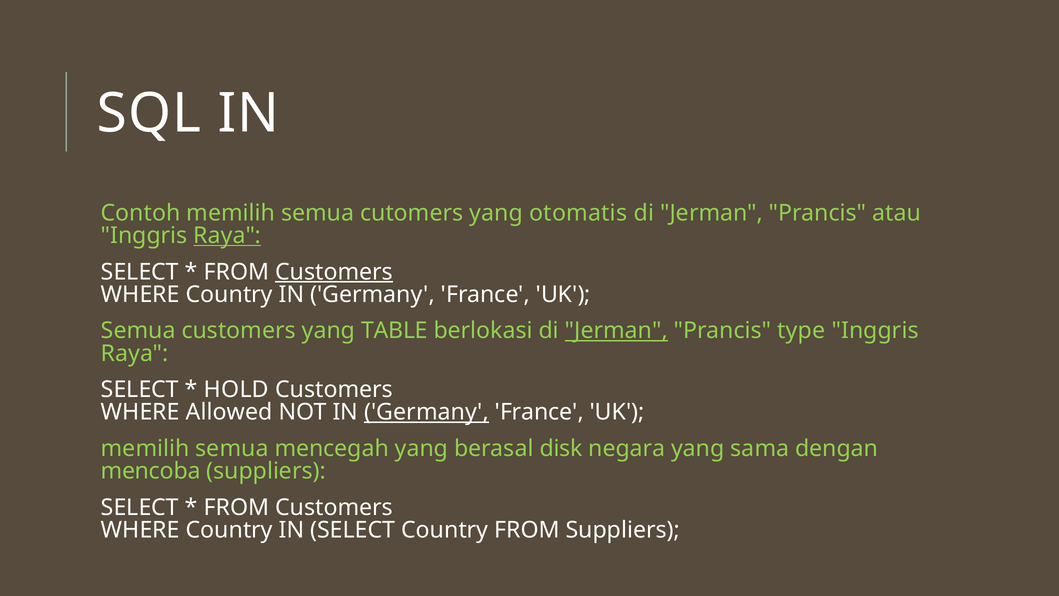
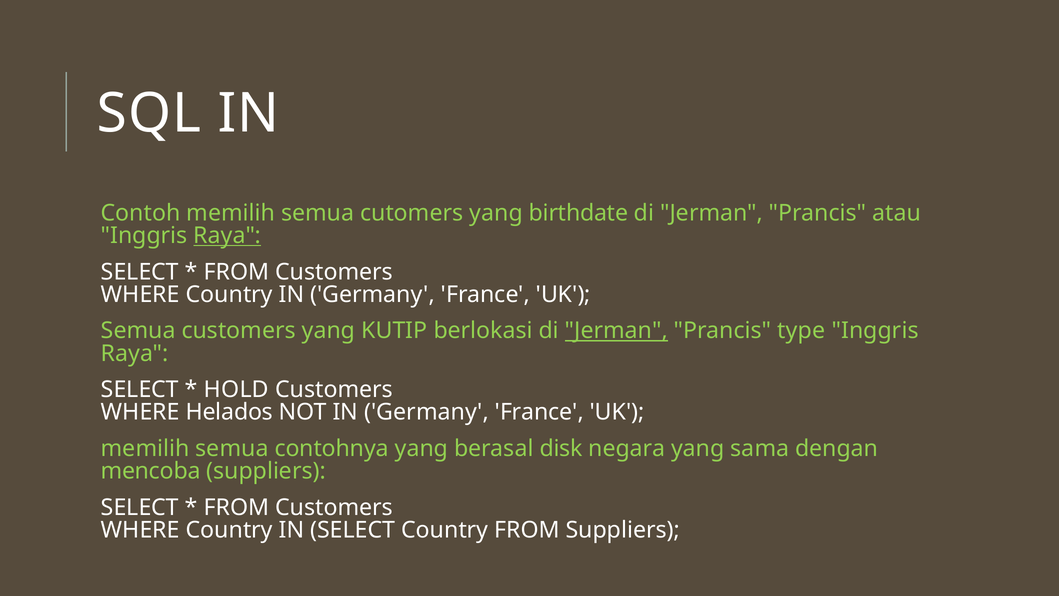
otomatis: otomatis -> birthdate (578, 213)
Customers underline: present -> none (334, 272)
TABLE: TABLE -> KUTIP (394, 331)
Allowed: Allowed -> Helados (229, 412)
Germany underline: present -> none (426, 412)
mencegah: mencegah -> contohnya (332, 448)
